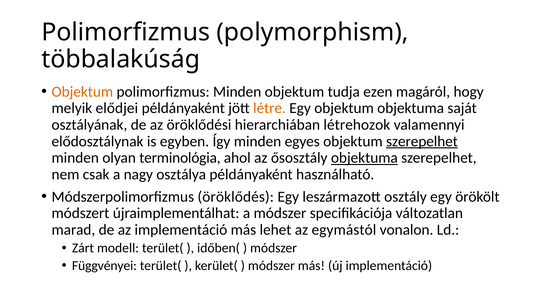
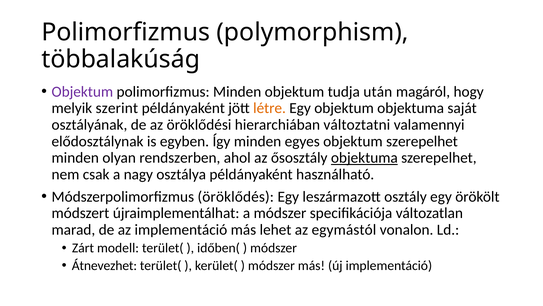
Objektum colour: orange -> purple (82, 92)
ezen: ezen -> után (378, 92)
elődjei: elődjei -> szerint (117, 108)
létrehozok: létrehozok -> változtatni (357, 125)
szerepelhet underline: present -> none (422, 141)
terminológia: terminológia -> rendszerben (180, 158)
Függvényei: Függvényei -> Átnevezhet (104, 265)
